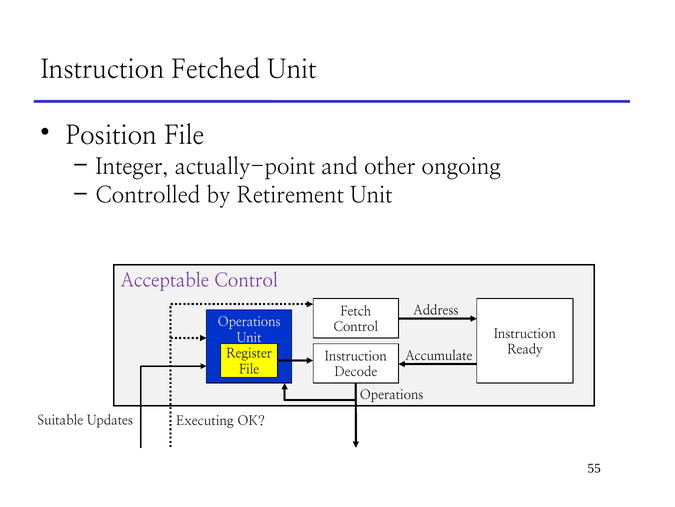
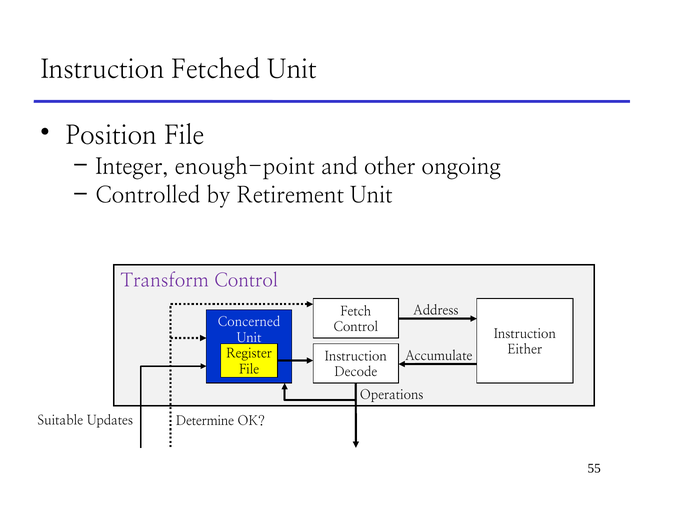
actually-point: actually-point -> enough-point (245, 166)
Acceptable: Acceptable -> Transform (165, 280)
Operations: Operations -> Concerned (249, 321)
Ready: Ready -> Either (525, 349)
Executing: Executing -> Determine (205, 420)
